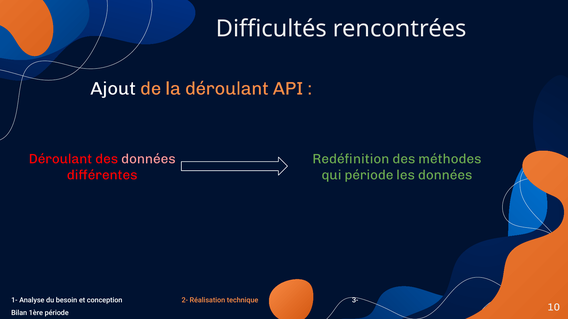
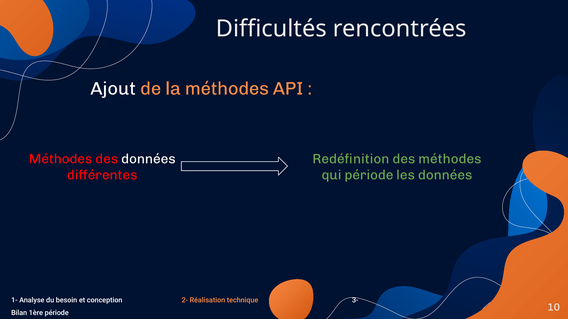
la déroulant: déroulant -> méthodes (227, 89)
Déroulant: Déroulant -> Méthodes (60, 159)
données colour: pink -> white (148, 159)
